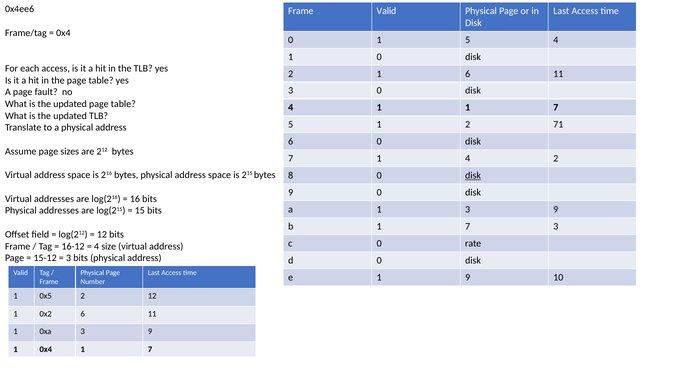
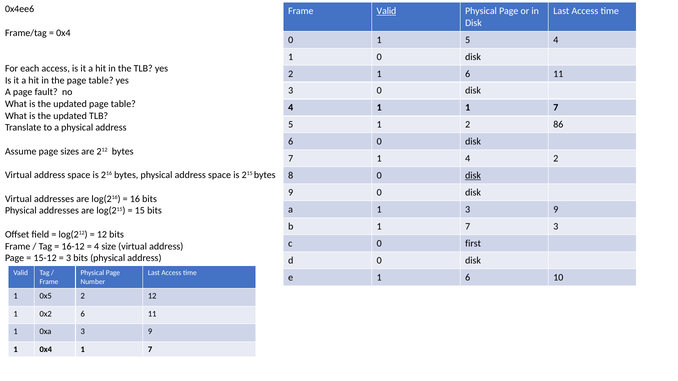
Valid underline: none -> present (386, 11)
71: 71 -> 86 (558, 125)
rate: rate -> first (473, 244)
e 1 9: 9 -> 6 (468, 278)
